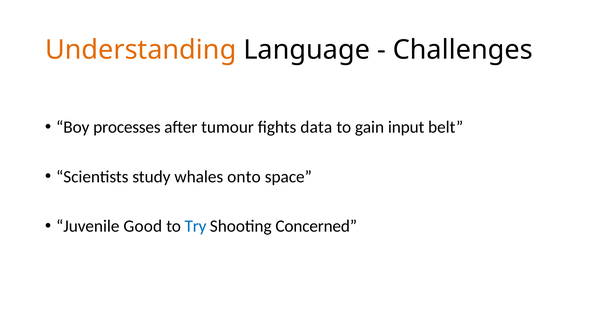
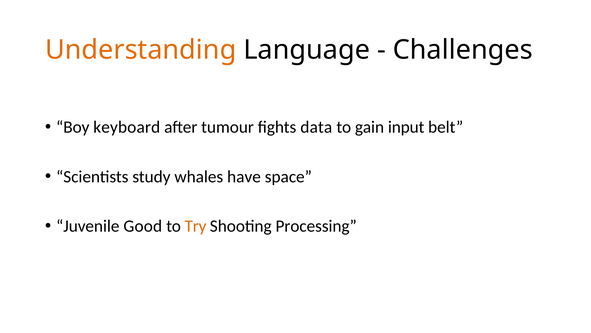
processes: processes -> keyboard (127, 127)
onto: onto -> have (244, 176)
Try colour: blue -> orange (195, 226)
Concerned: Concerned -> Processing (316, 226)
